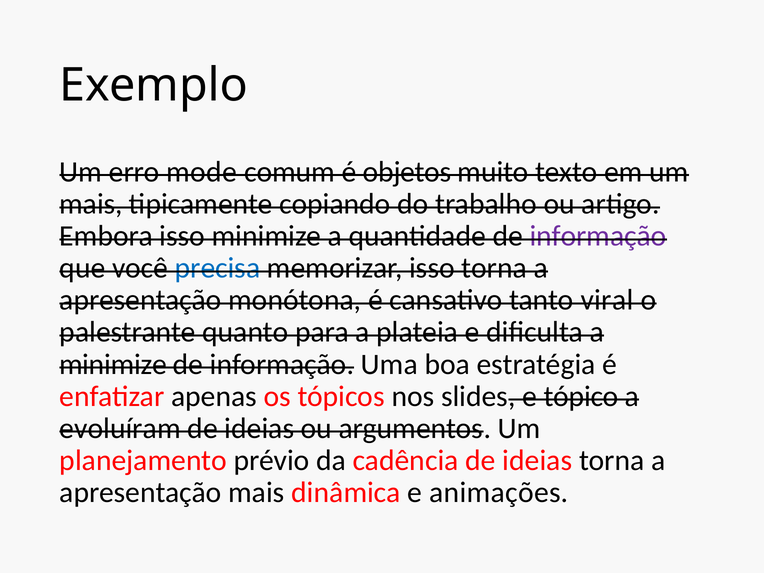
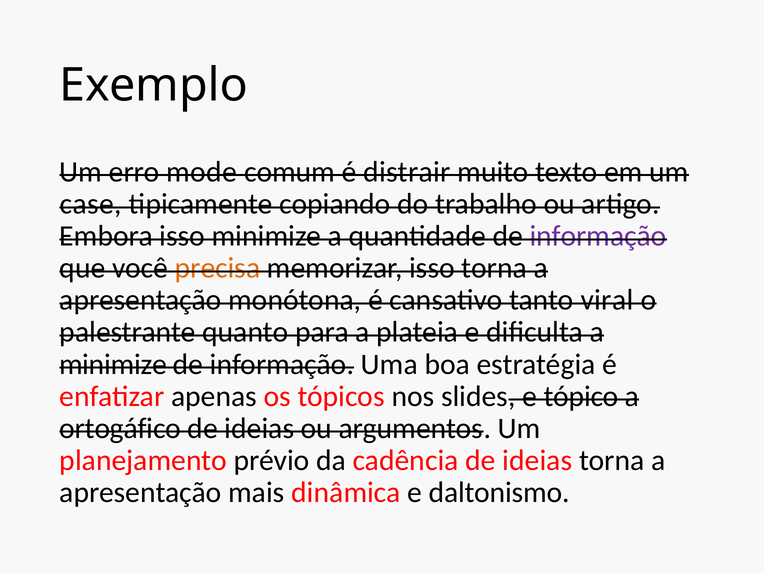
objetos: objetos -> distrair (407, 172)
mais: mais -> case (91, 204)
precisa colour: blue -> orange (217, 268)
evoluíram: evoluíram -> ortogáfico (120, 428)
animações: animações -> daltonismo (499, 492)
